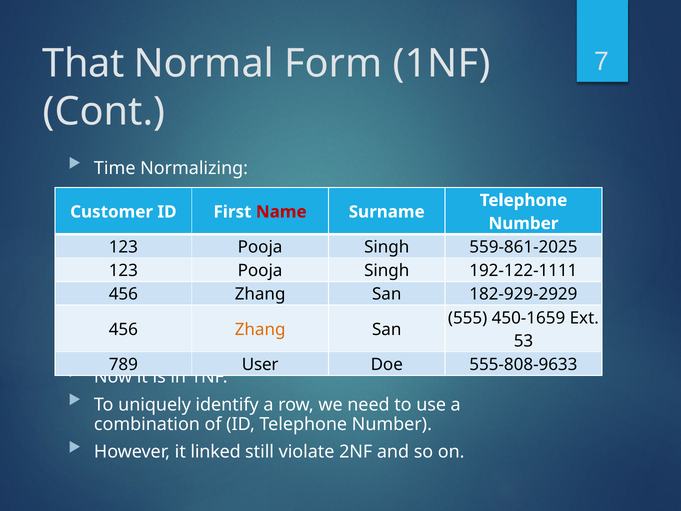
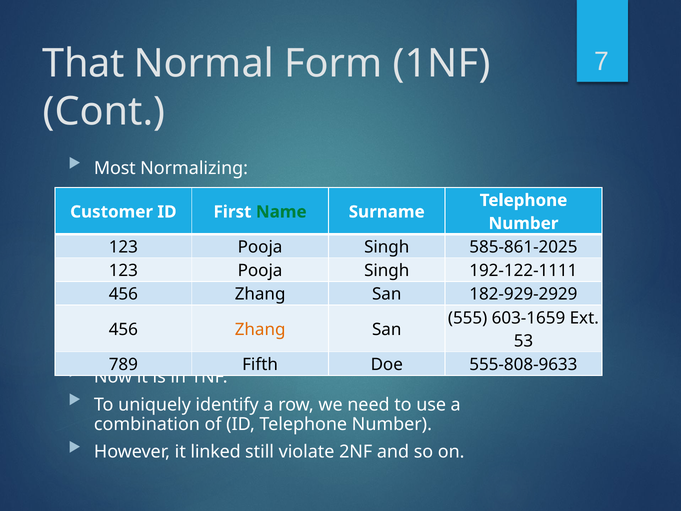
Time: Time -> Most (115, 168)
Name colour: red -> green (281, 212)
559-861-2025: 559-861-2025 -> 585-861-2025 (523, 247)
450-1659: 450-1659 -> 603-1659 (528, 318)
User: User -> Fifth (260, 365)
